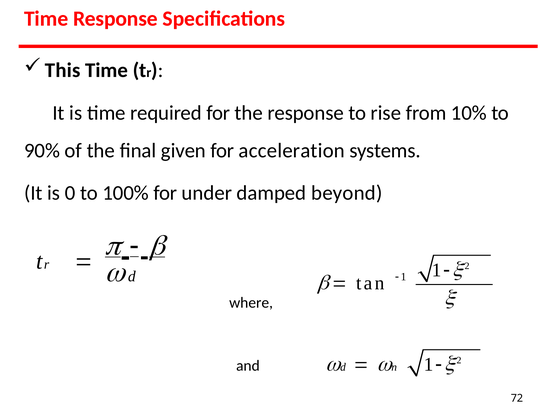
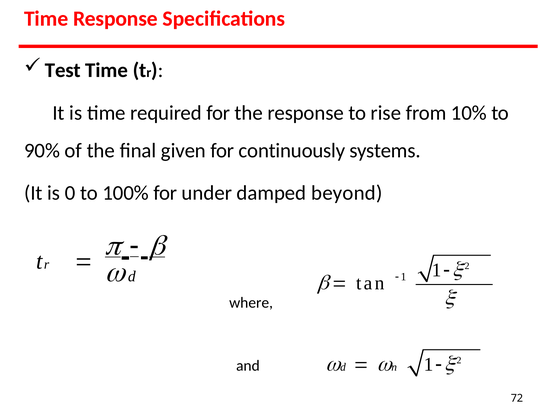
This: This -> Test (63, 70)
acceleration: acceleration -> continuously (292, 151)
